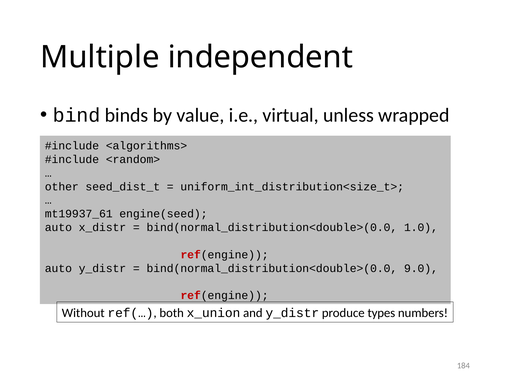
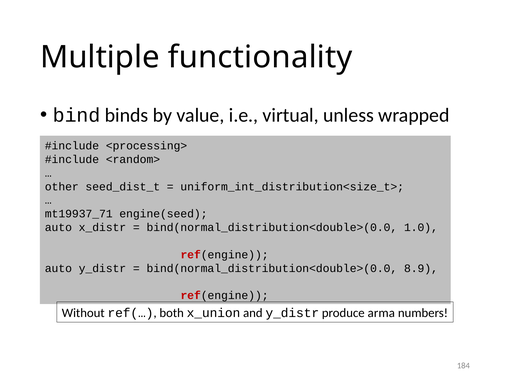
independent: independent -> functionality (260, 57)
<algorithms>: <algorithms> -> <processing> (147, 146)
mt19937_61: mt19937_61 -> mt19937_71 (79, 214)
9.0: 9.0 -> 8.9 (421, 268)
types: types -> arma (381, 312)
